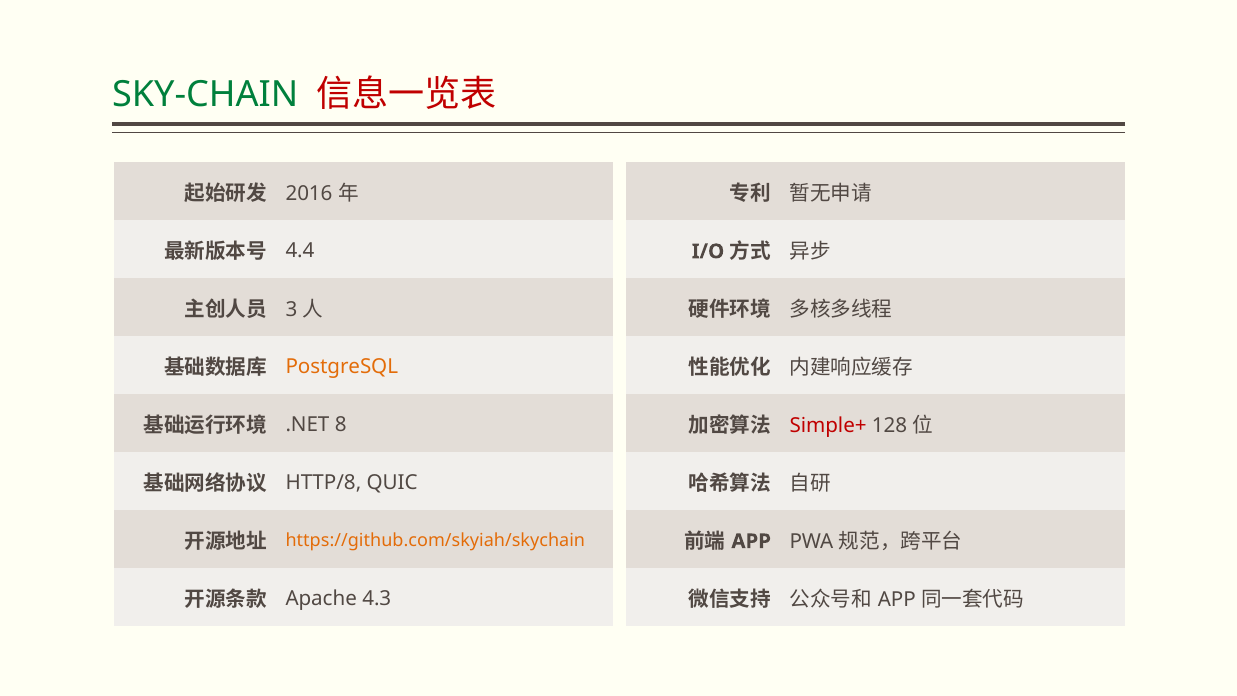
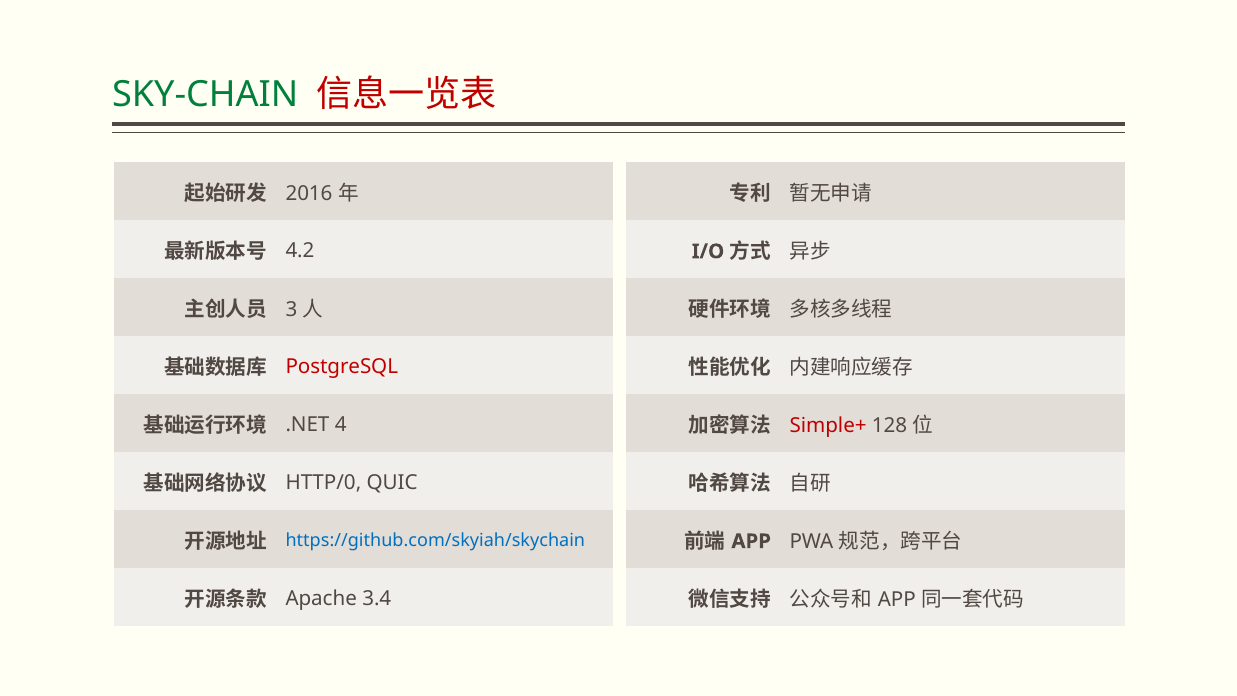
4.4: 4.4 -> 4.2 (300, 250)
PostgreSQL colour: orange -> red (342, 366)
8: 8 -> 4 (341, 424)
HTTP/8: HTTP/8 -> HTTP/0 (323, 482)
https://github.com/skyiah/skychain colour: orange -> blue (435, 540)
4.3: 4.3 -> 3.4 (377, 598)
